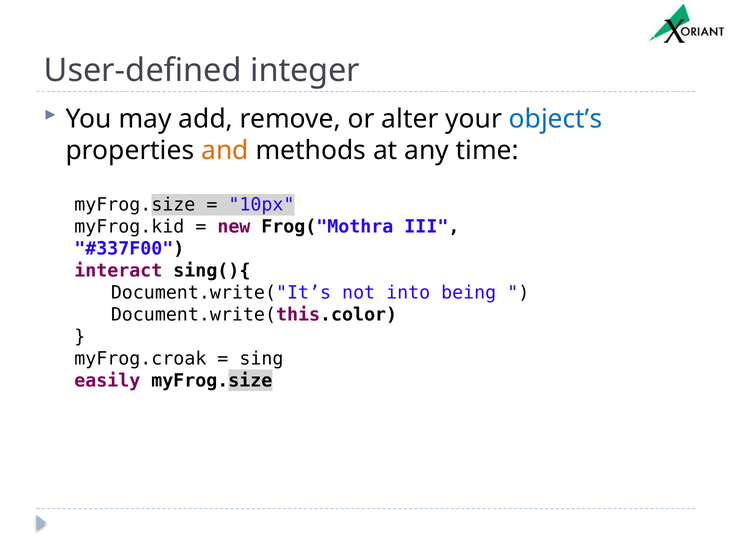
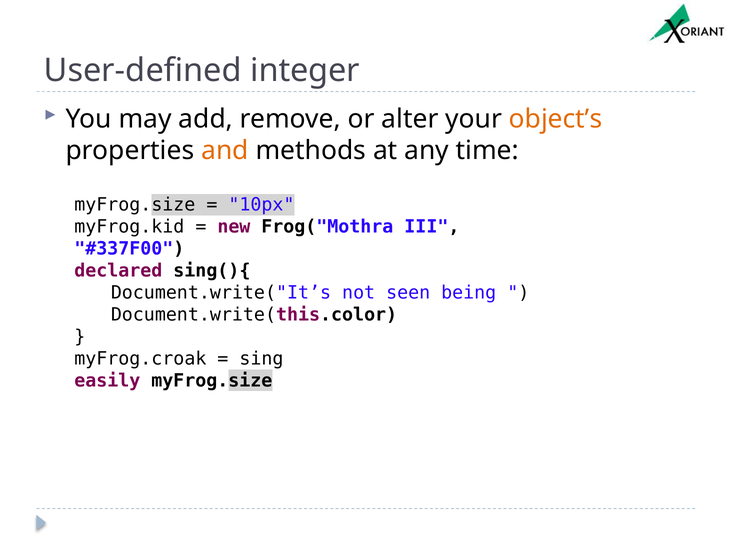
object’s colour: blue -> orange (556, 119)
interact: interact -> declared (118, 271)
into: into -> seen (408, 293)
